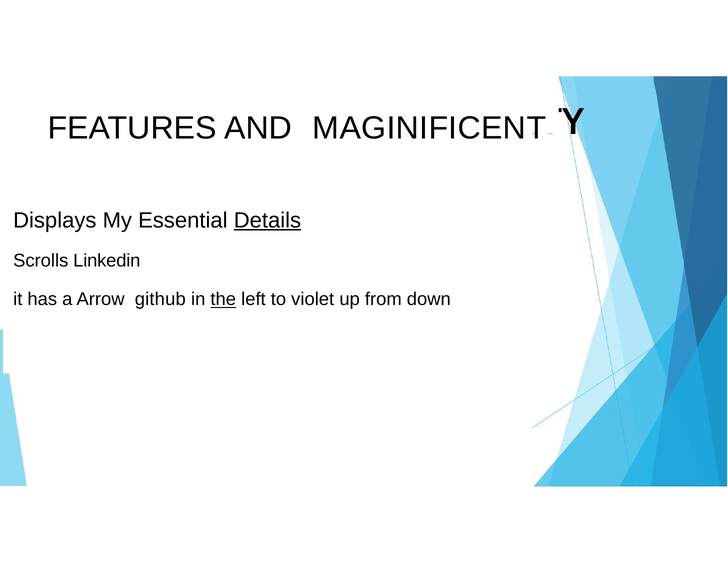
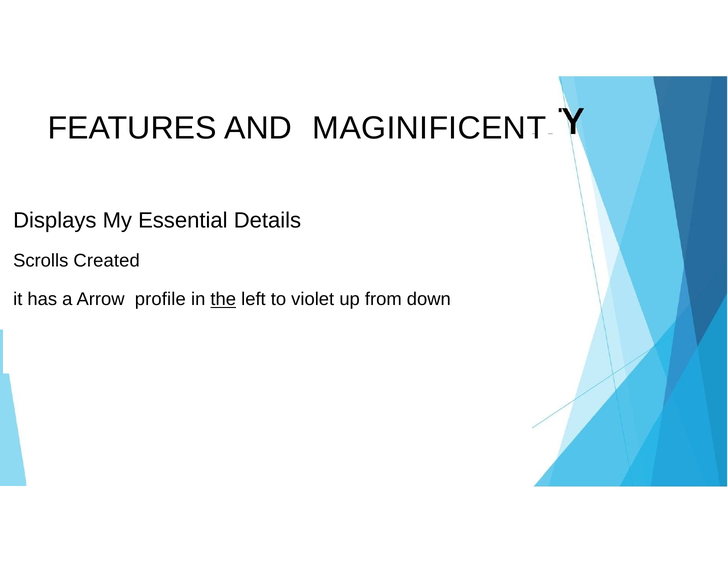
Details underline: present -> none (267, 221)
Linkedin: Linkedin -> Created (107, 261)
github: github -> profile (160, 300)
